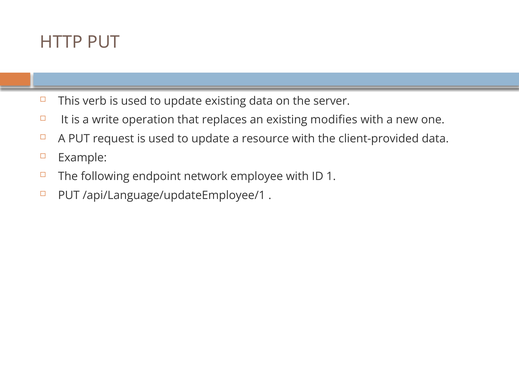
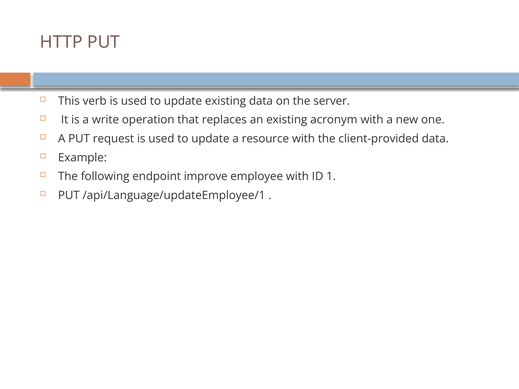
modifies: modifies -> acronym (334, 120)
network: network -> improve (206, 177)
